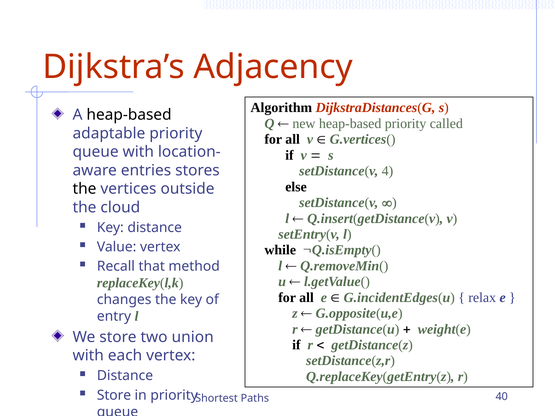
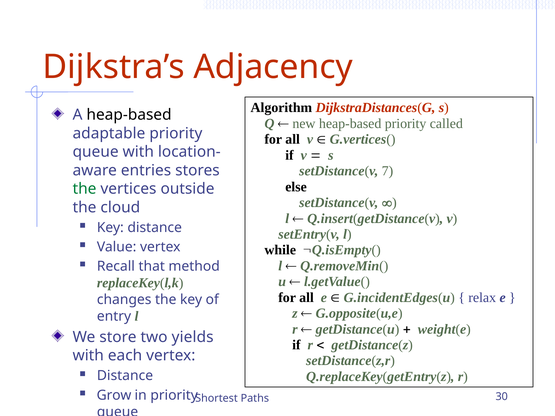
4: 4 -> 7 (388, 171)
the colour: black -> green (85, 189)
union: union -> yields (193, 337)
Store: Store -> Grow (114, 395)
40: 40 -> 30 (502, 397)
